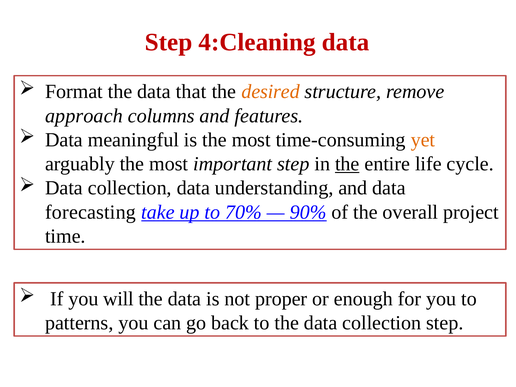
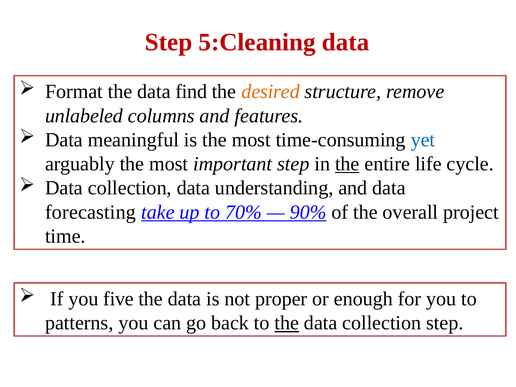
4:Cleaning: 4:Cleaning -> 5:Cleaning (257, 42)
that: that -> find (191, 92)
approach: approach -> unlabeled (84, 116)
yet colour: orange -> blue (423, 140)
will: will -> five (118, 299)
the underline: none -> present (287, 323)
